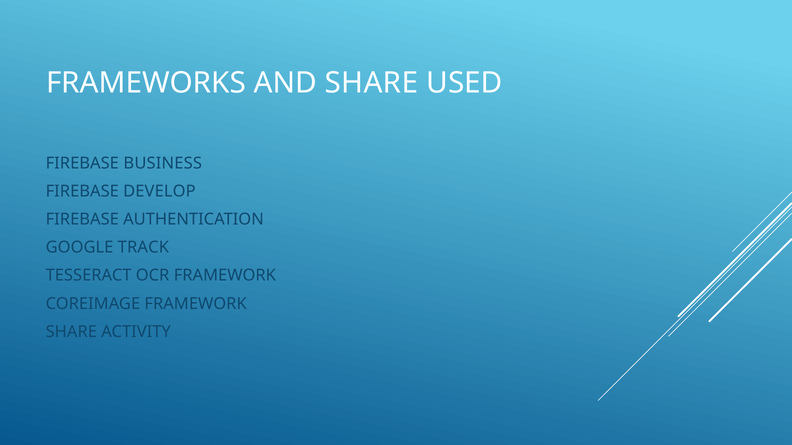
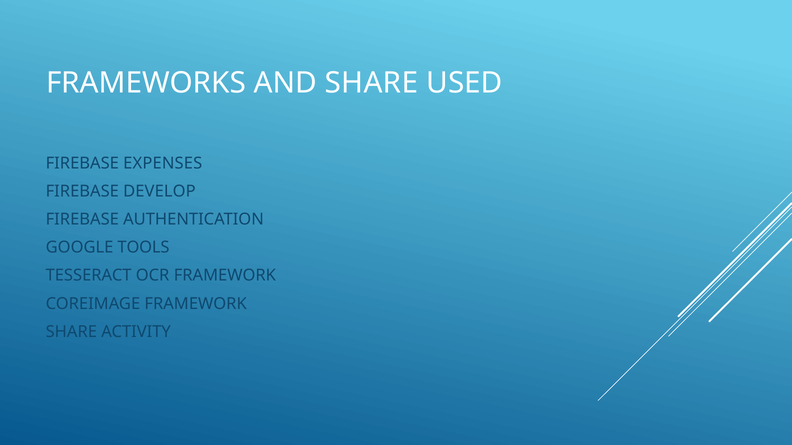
BUSINESS: BUSINESS -> EXPENSES (163, 164)
TRACK: TRACK -> TOOLS (144, 248)
